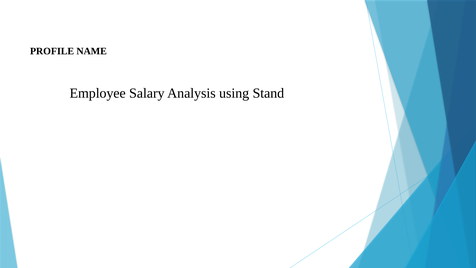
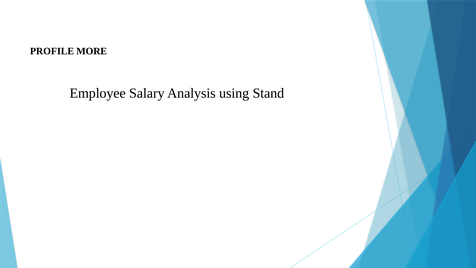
NAME: NAME -> MORE (92, 51)
